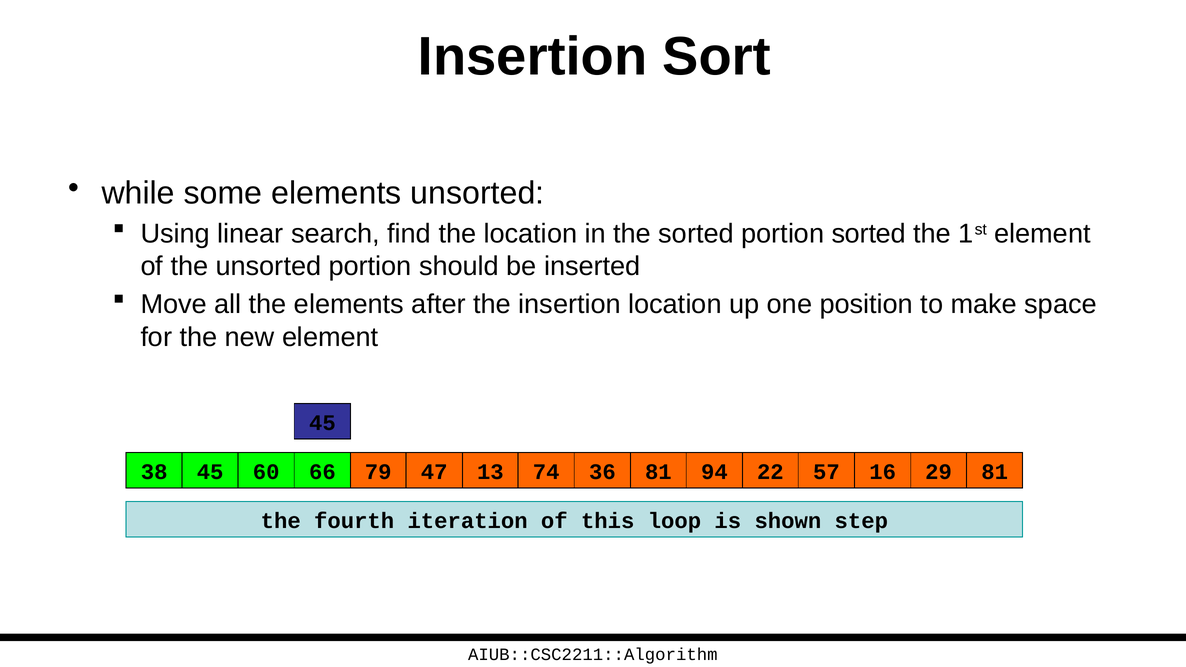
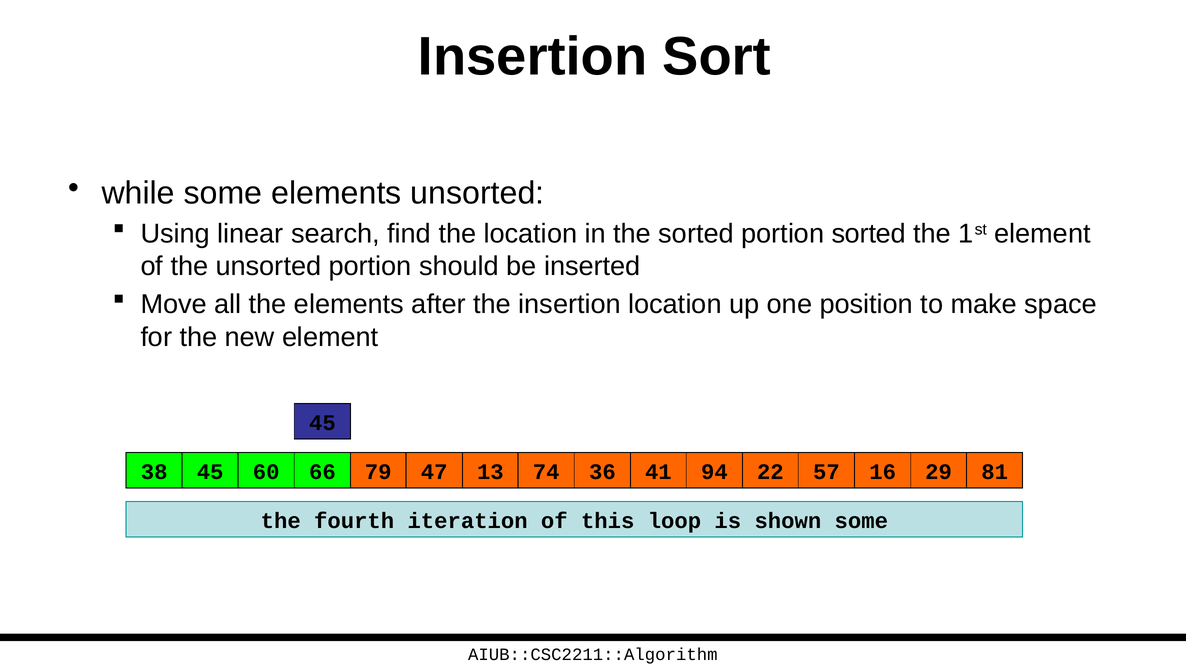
13 81: 81 -> 41 (658, 472)
shown step: step -> some (861, 521)
